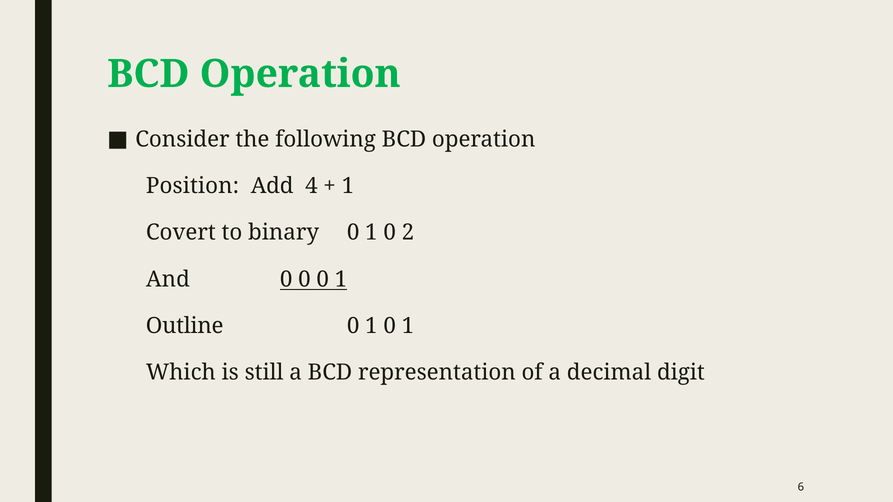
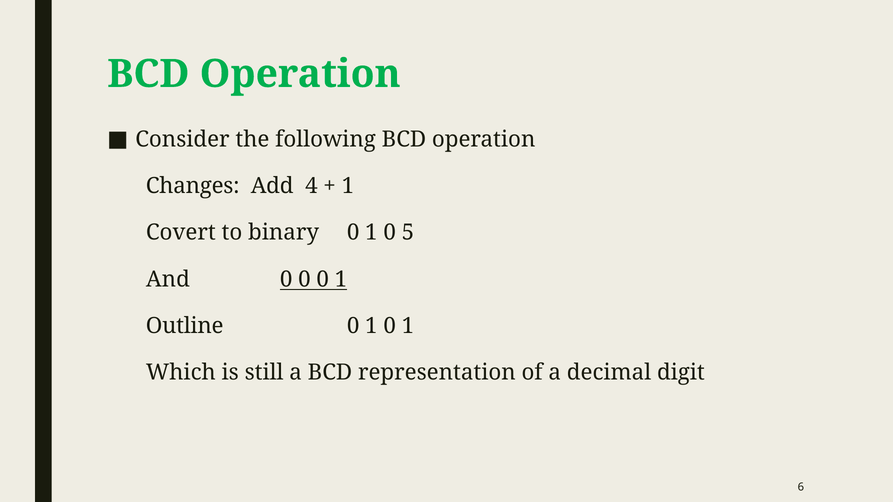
Position: Position -> Changes (193, 186)
2: 2 -> 5 (408, 233)
